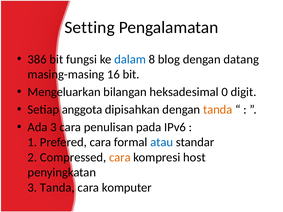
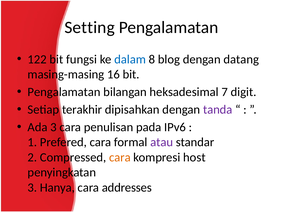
386: 386 -> 122 (37, 59)
Mengeluarkan: Mengeluarkan -> Pengalamatan (64, 92)
0: 0 -> 7 (225, 92)
anggota: anggota -> terakhir (82, 110)
tanda colour: orange -> purple (218, 110)
atau colour: blue -> purple (162, 142)
3 Tanda: Tanda -> Hanya (57, 188)
komputer: komputer -> addresses (127, 188)
